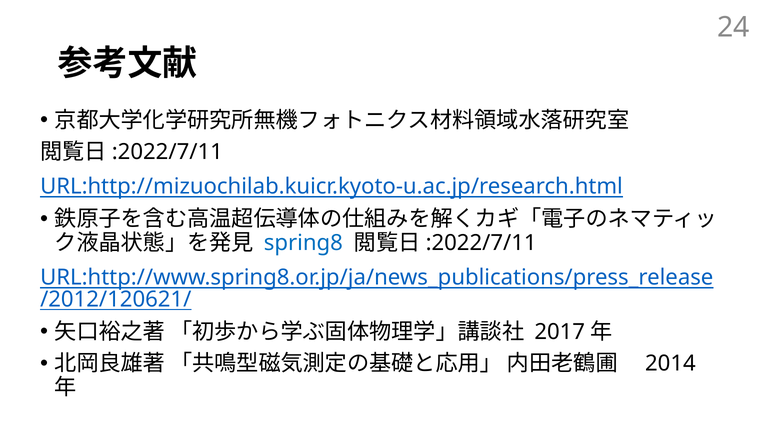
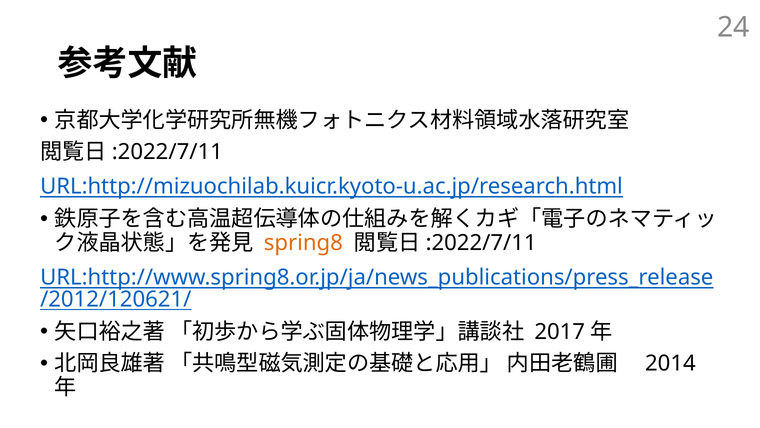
spring8 colour: blue -> orange (303, 243)
